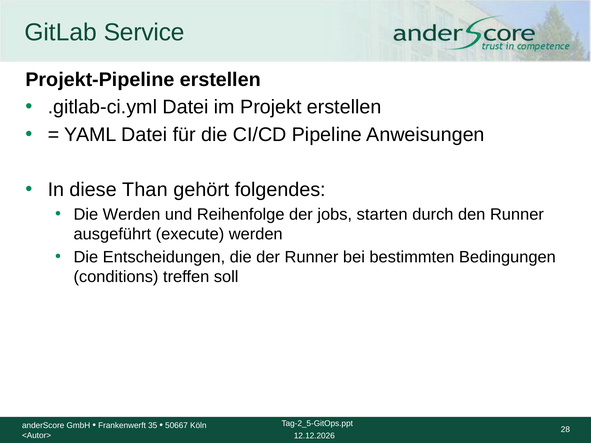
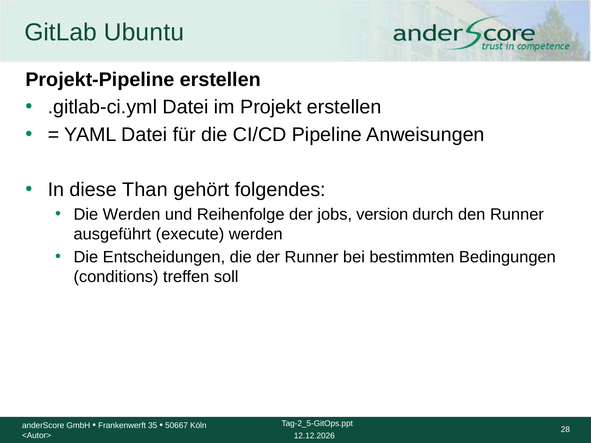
Service: Service -> Ubuntu (144, 32)
starten: starten -> version (382, 215)
